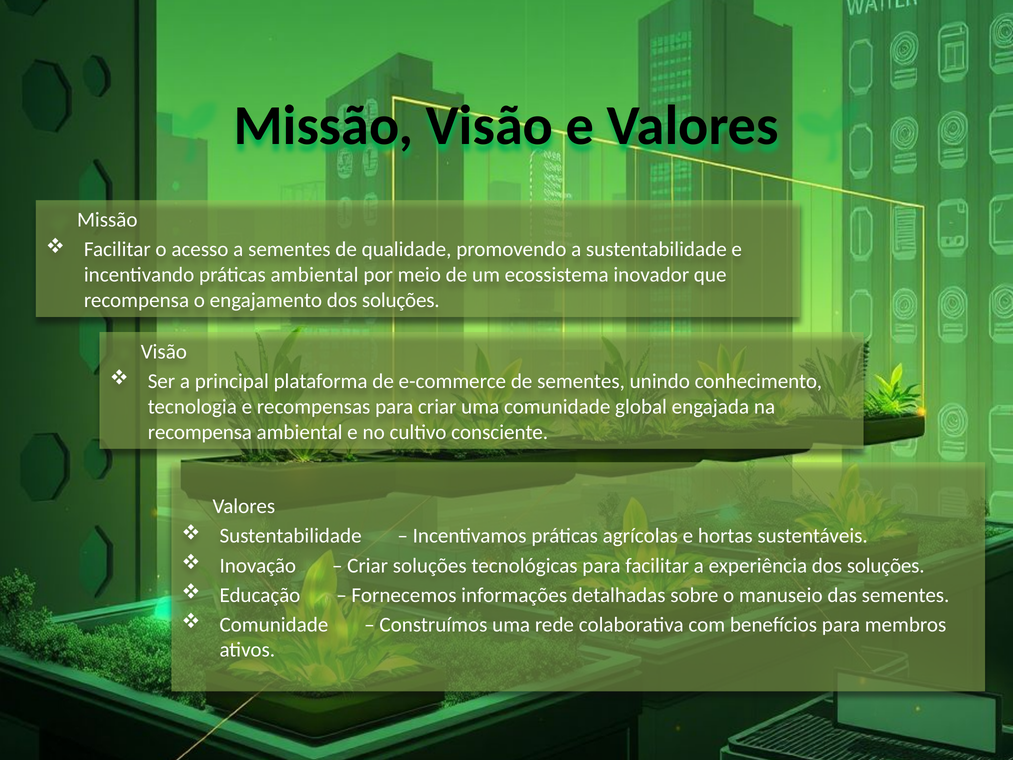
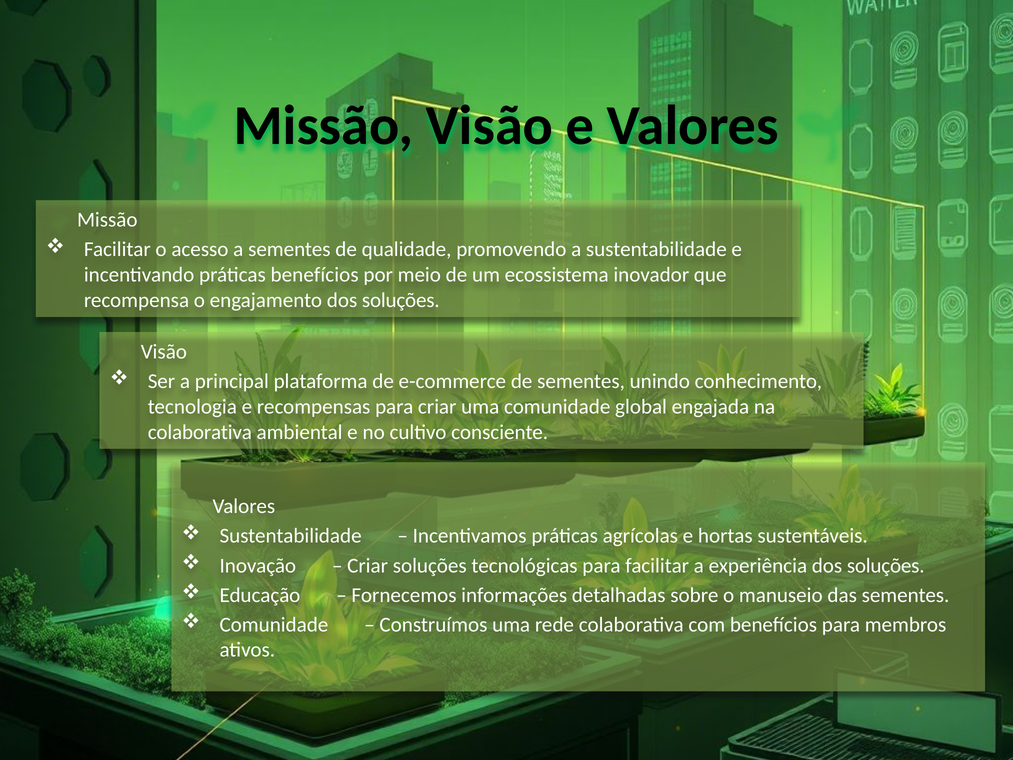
práticas ambiental: ambiental -> benefícios (315, 275)
recompensa: recompensa -> colaborativa (200, 432)
